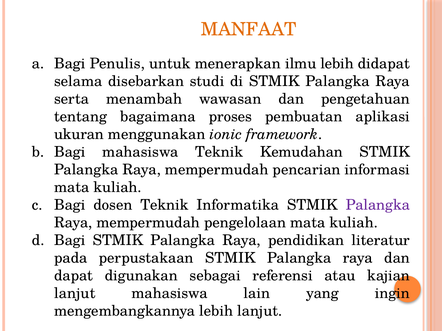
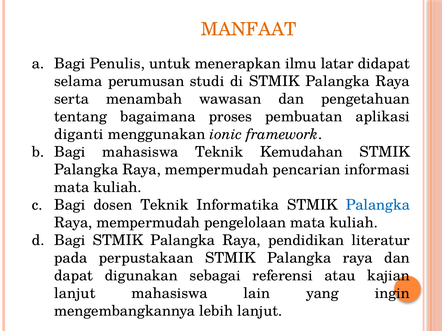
ilmu lebih: lebih -> latar (337, 64)
disebarkan: disebarkan -> perumusan (146, 82)
ukuran: ukuran -> diganti (79, 135)
Palangka colour: purple -> blue (378, 205)
